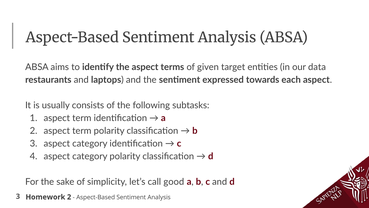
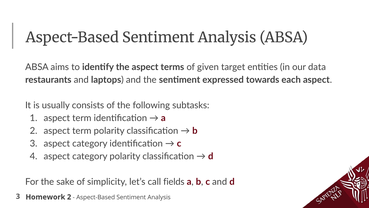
good: good -> fields (174, 181)
